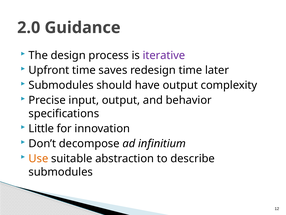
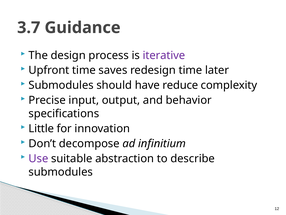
2.0: 2.0 -> 3.7 (29, 28)
have output: output -> reduce (180, 85)
Use colour: orange -> purple (38, 158)
